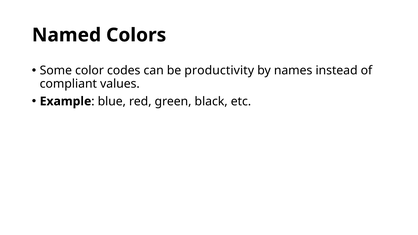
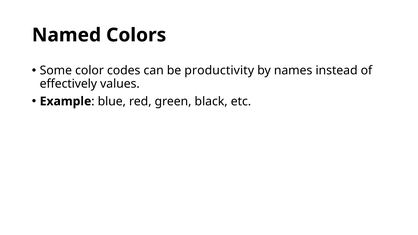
compliant: compliant -> effectively (68, 84)
